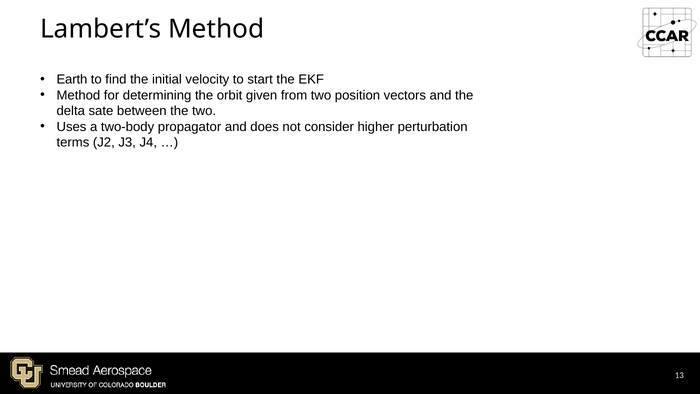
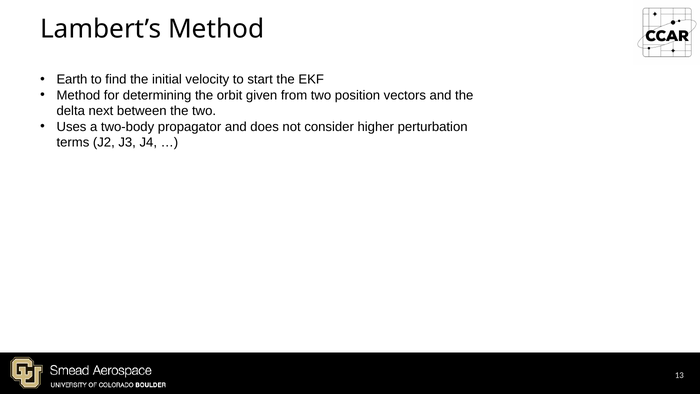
sate: sate -> next (101, 111)
